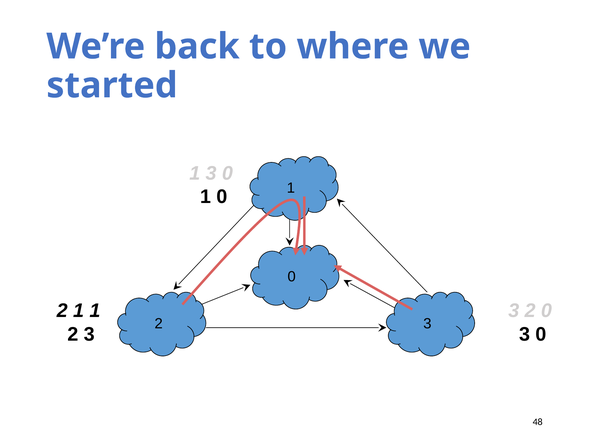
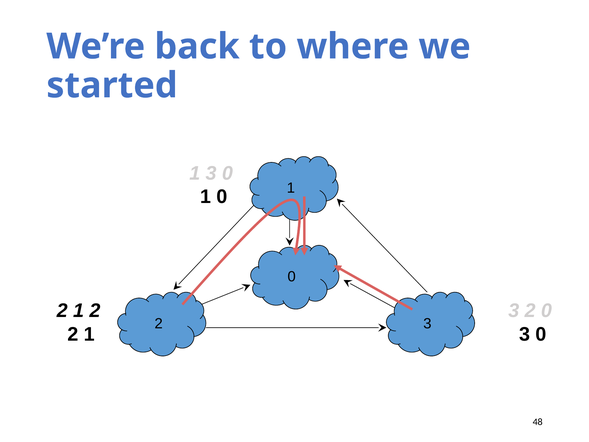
2 1 1: 1 -> 2 (95, 311)
3: 3 -> 1 (89, 334)
